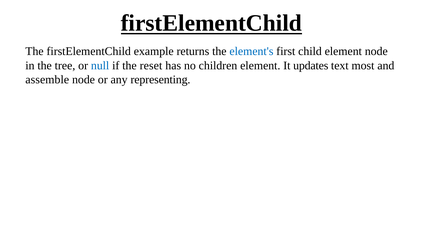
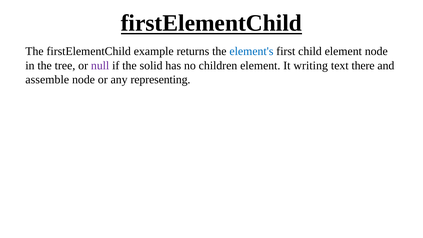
null colour: blue -> purple (100, 66)
reset: reset -> solid (151, 66)
updates: updates -> writing (311, 66)
most: most -> there (363, 66)
